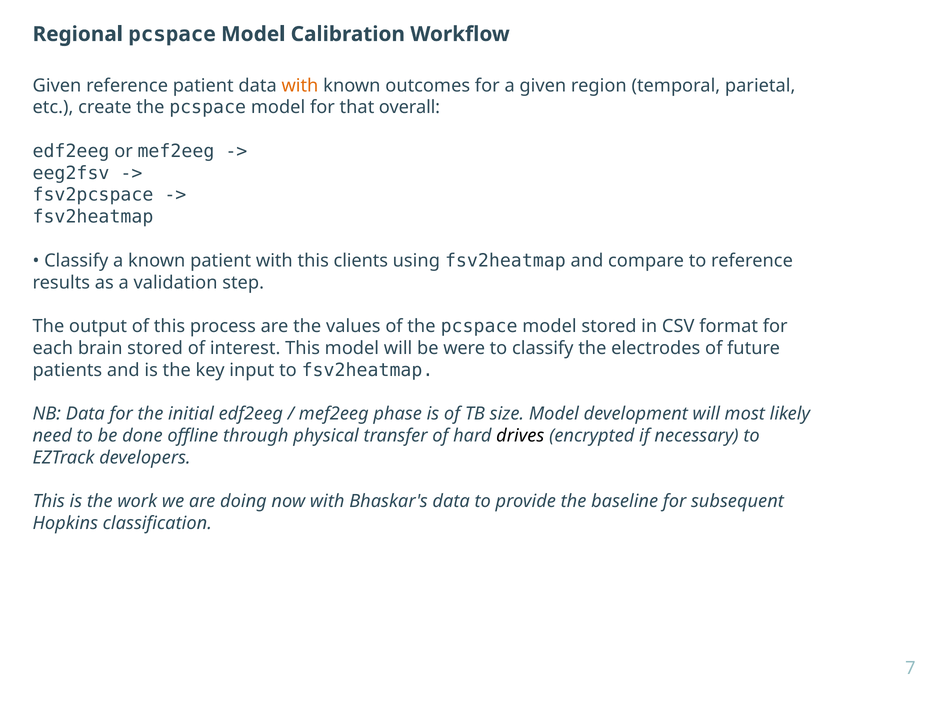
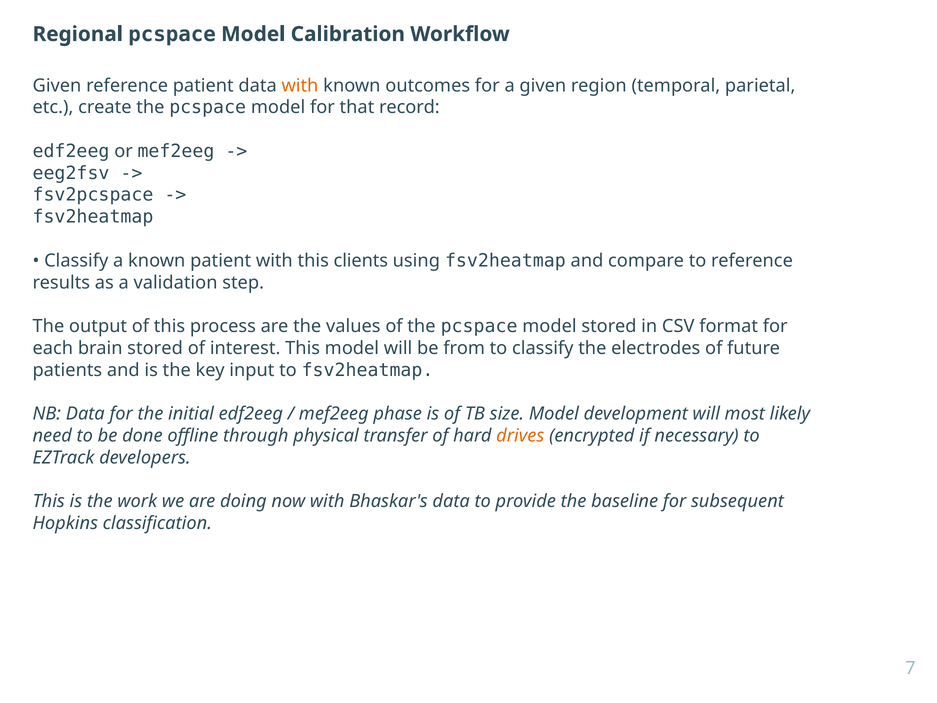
overall: overall -> record (409, 107)
were: were -> from (464, 348)
drives colour: black -> orange (520, 436)
